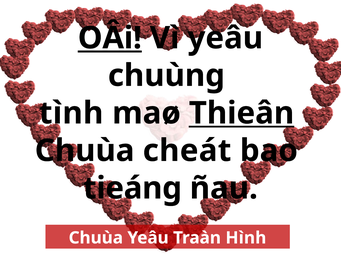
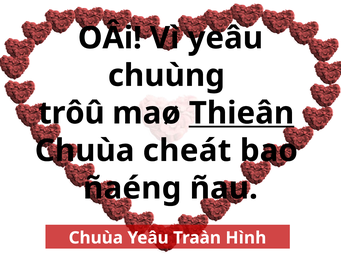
OÂi underline: present -> none (110, 38)
tình: tình -> trôû (71, 113)
tieáng: tieáng -> ñaéng (132, 188)
